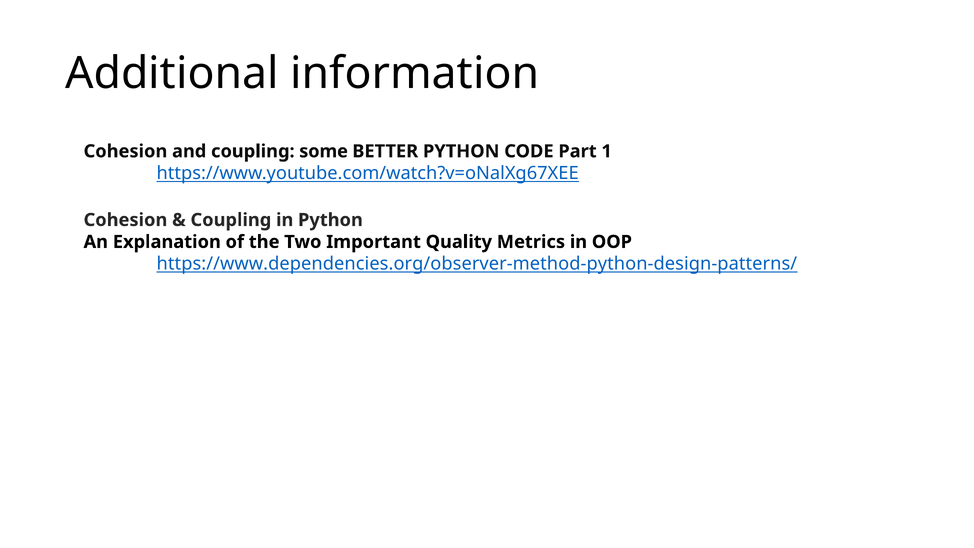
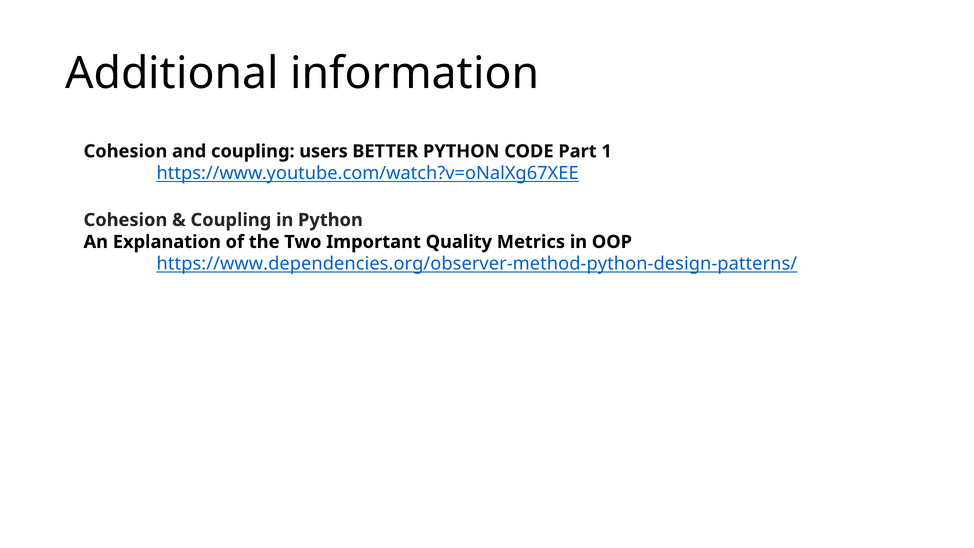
some: some -> users (324, 151)
